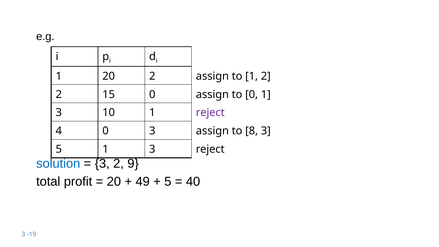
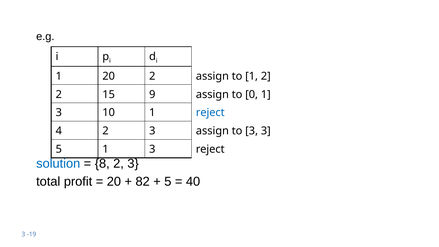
15 0: 0 -> 9 (152, 94)
reject colour: purple -> blue (210, 113)
4 0: 0 -> 2 (106, 131)
to 8: 8 -> 3 (252, 131)
3: 3 -> 8 (102, 164)
9: 9 -> 3 (133, 164)
49: 49 -> 82 (143, 181)
